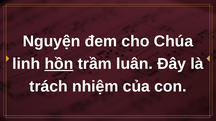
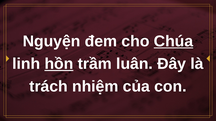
Chúa underline: none -> present (173, 41)
